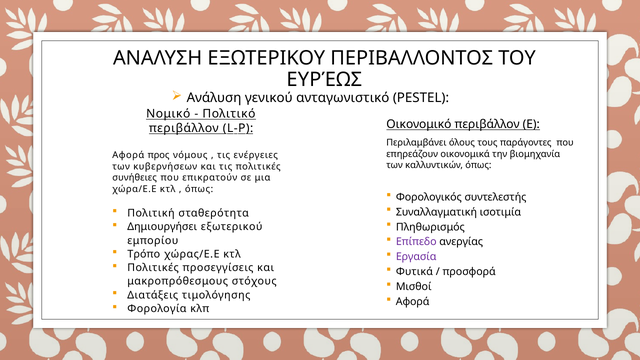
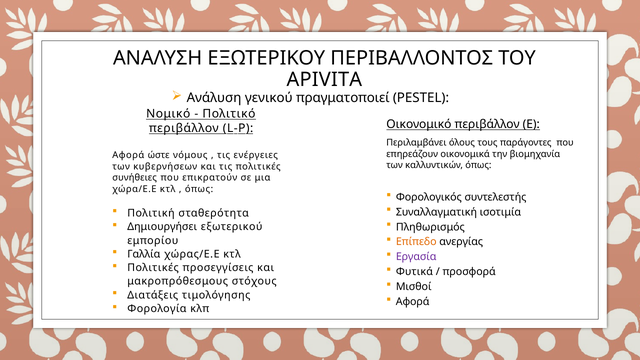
ΕΥΡΈΩΣ: ΕΥΡΈΩΣ -> APIVITA (324, 80)
ανταγωνιστικό: ανταγωνιστικό -> πραγματοποιεί (343, 98)
προς: προς -> ώστε (159, 155)
Επίπεδο colour: purple -> orange (416, 242)
Τρόπο: Τρόπο -> Γαλλία (144, 254)
